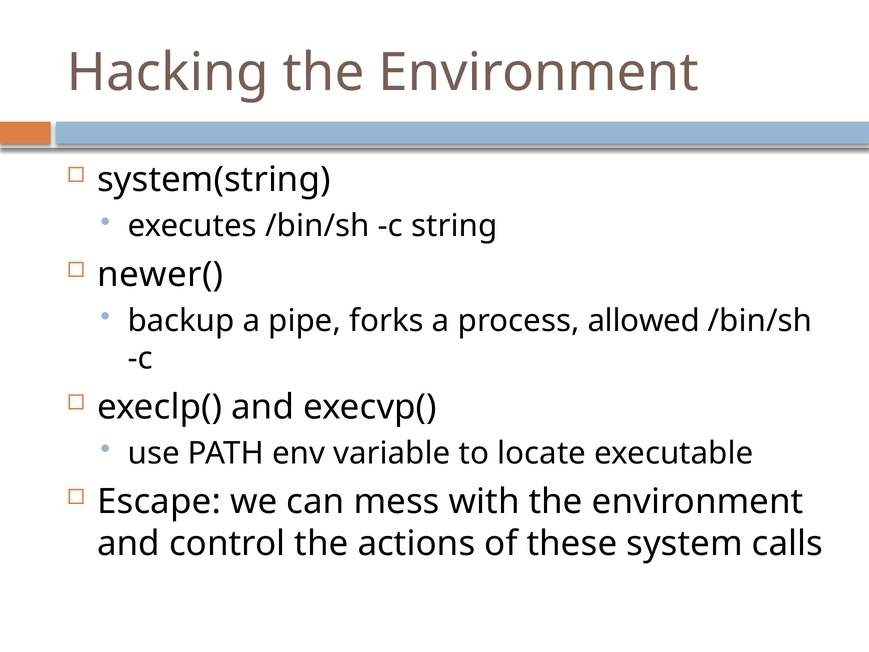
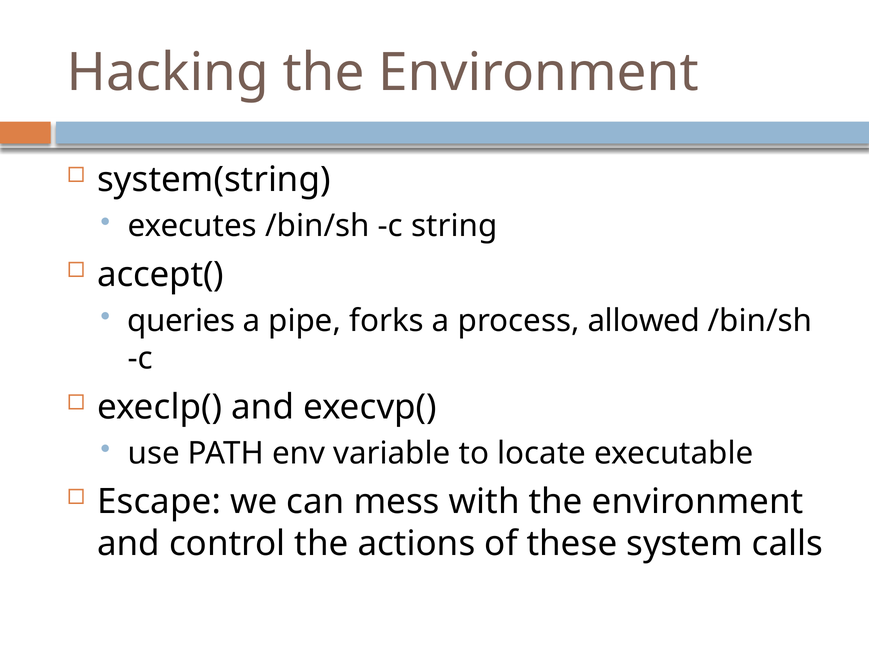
newer(: newer( -> accept( (161, 275)
backup: backup -> queries (181, 321)
